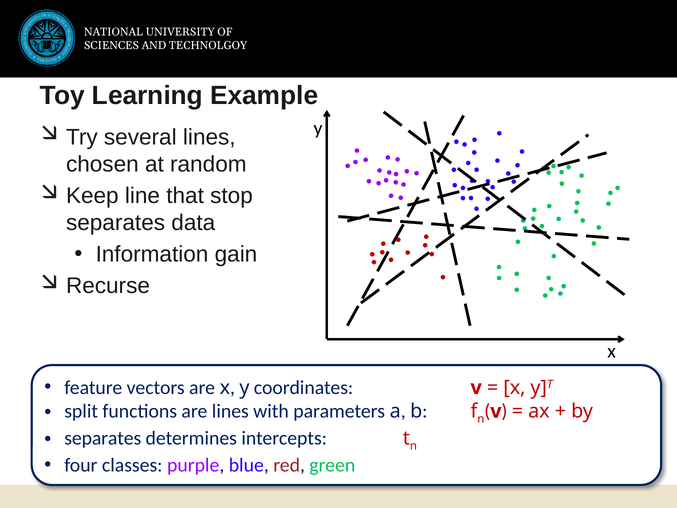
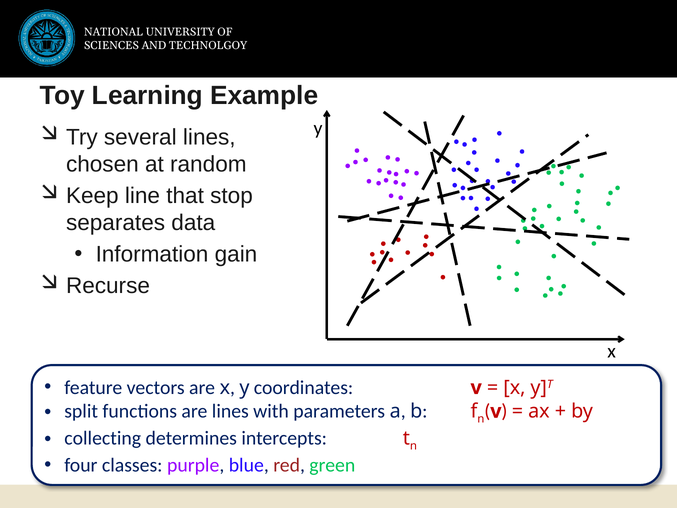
separates: separates -> collecting (103, 438)
